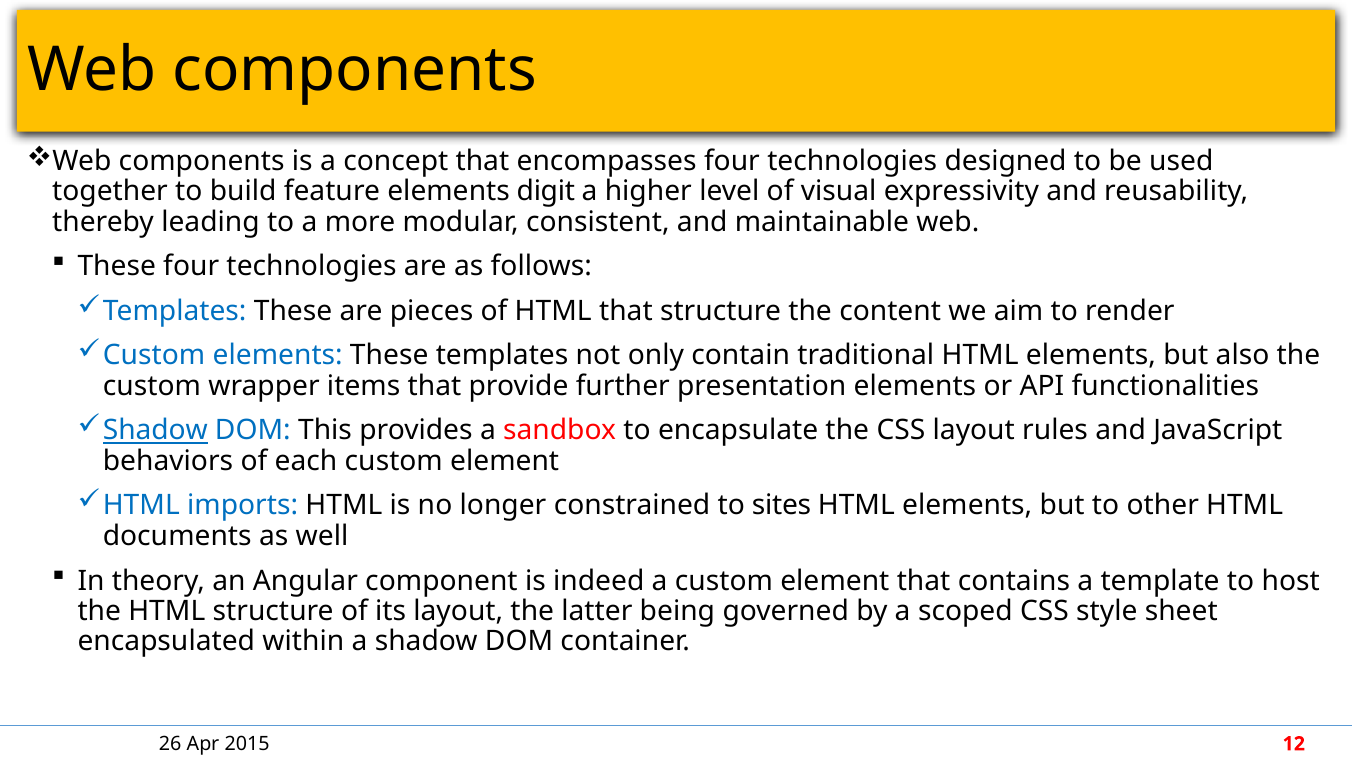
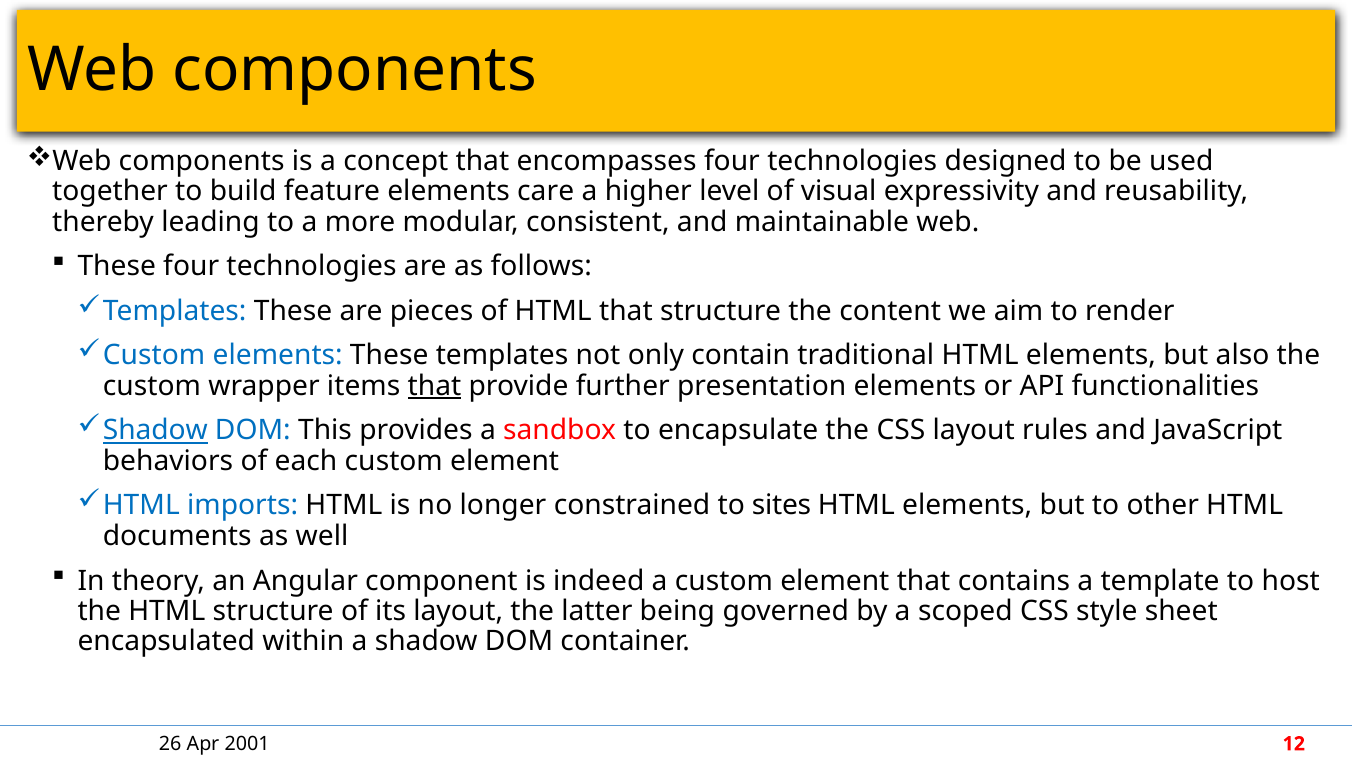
digit: digit -> care (546, 191)
that underline: none -> present (434, 386)
2015: 2015 -> 2001 (247, 743)
